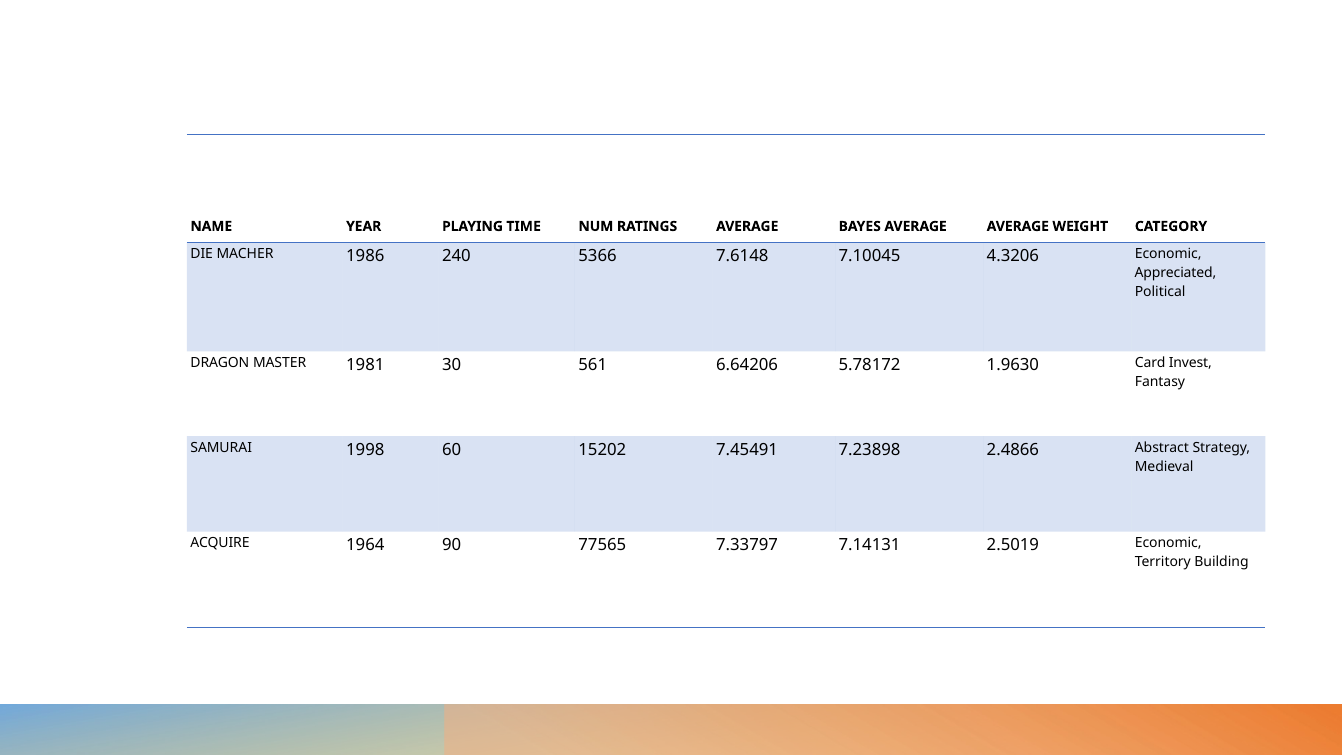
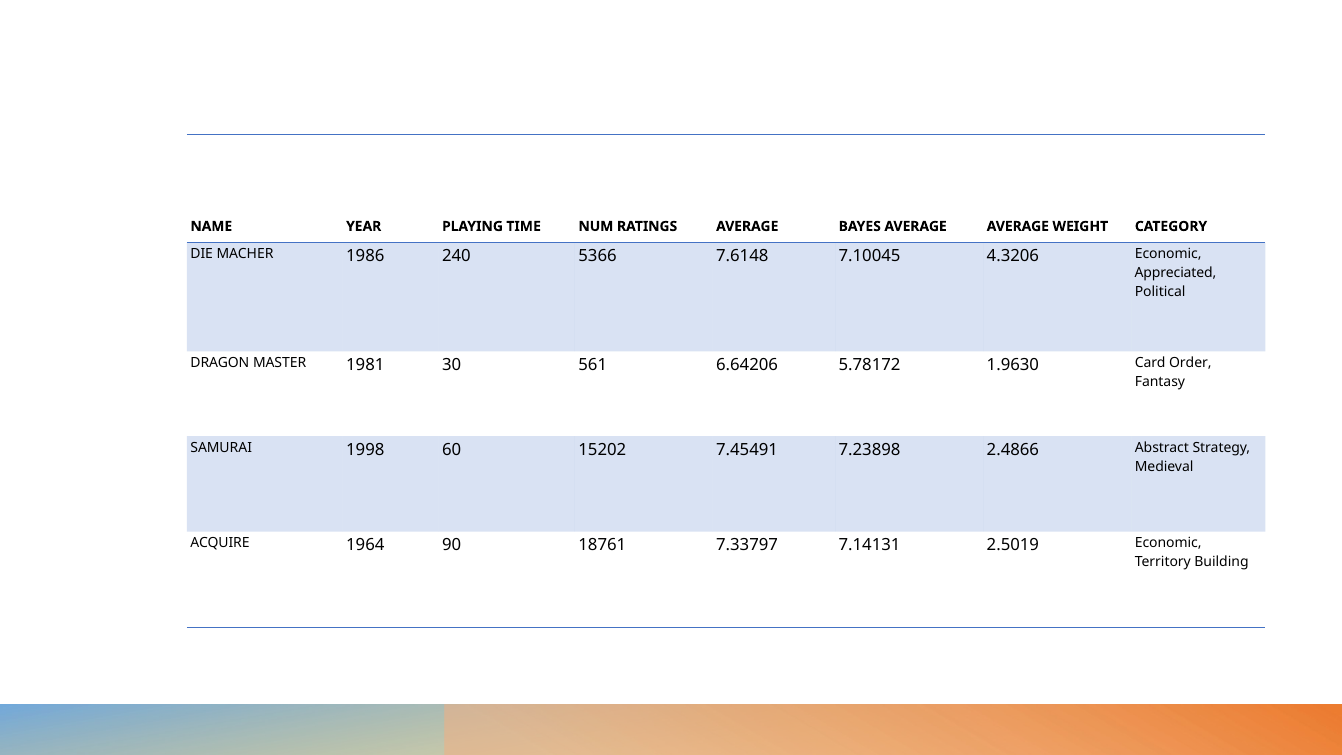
Invest: Invest -> Order (1190, 363)
77565: 77565 -> 18761 (602, 545)
